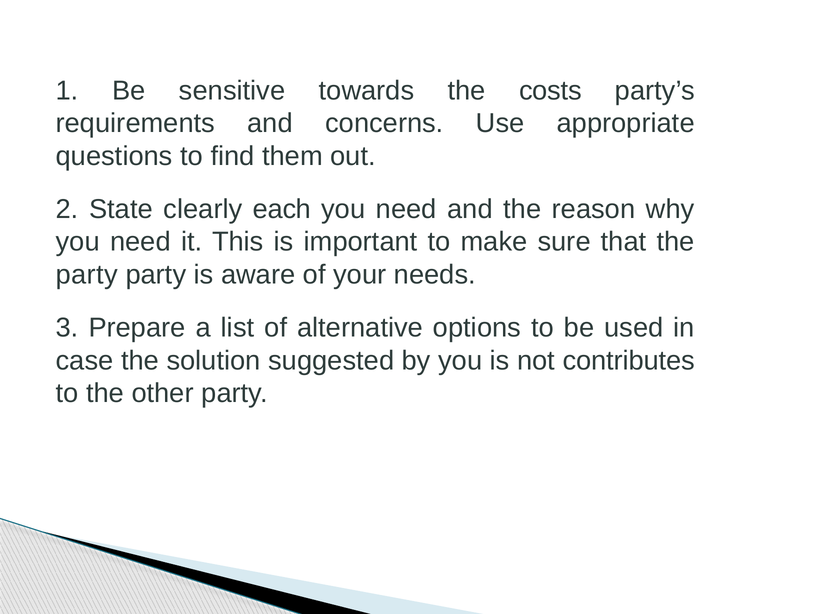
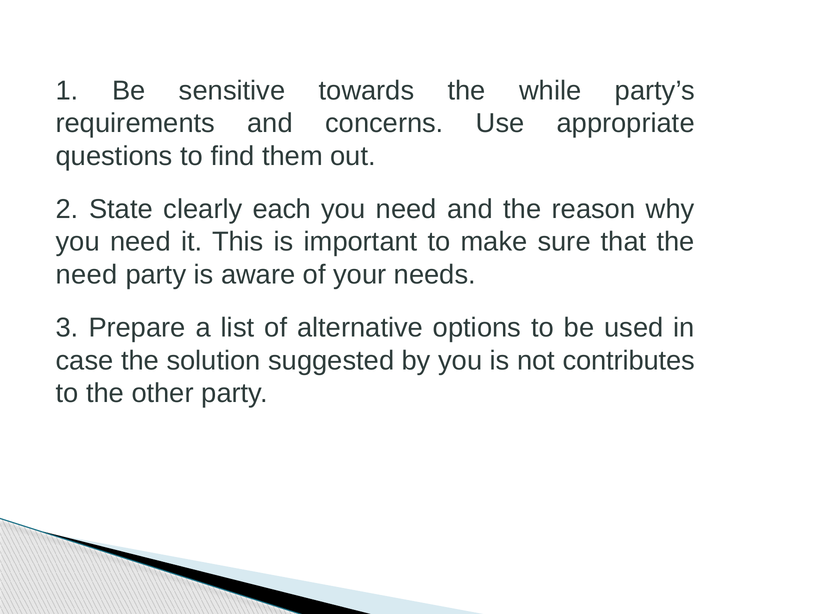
costs: costs -> while (550, 91)
party: party -> need (87, 275)
